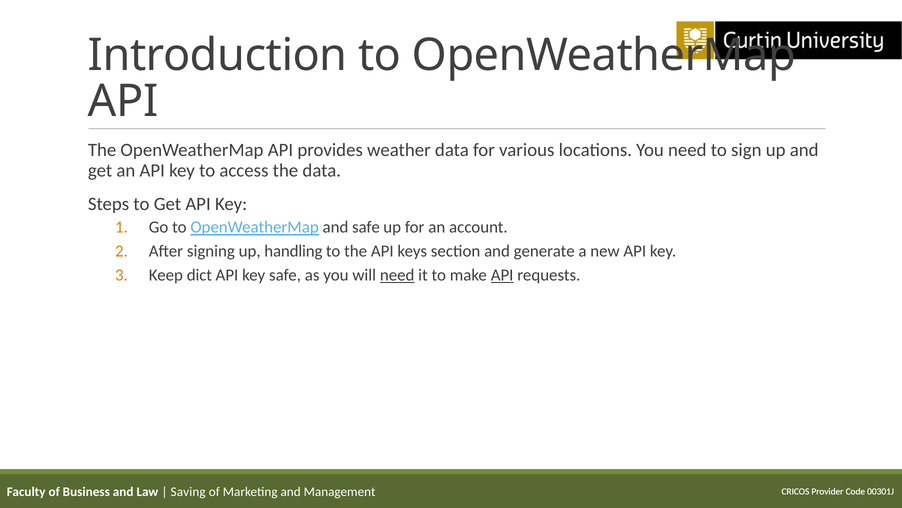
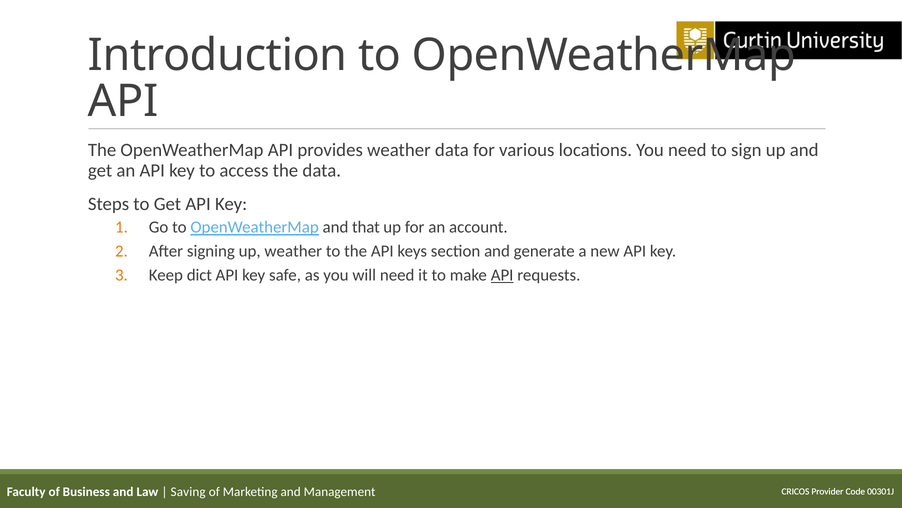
and safe: safe -> that (366, 227)
up handling: handling -> weather (293, 251)
need underline: present -> none (397, 275)
